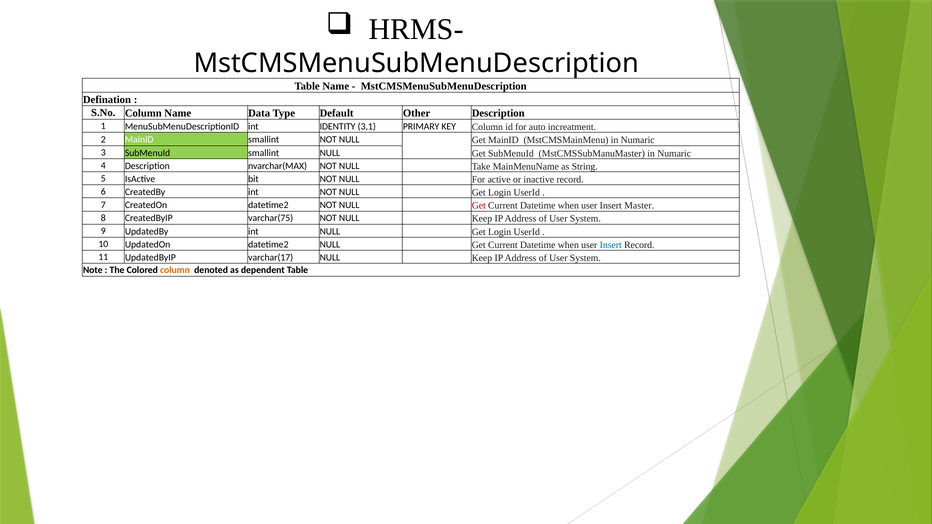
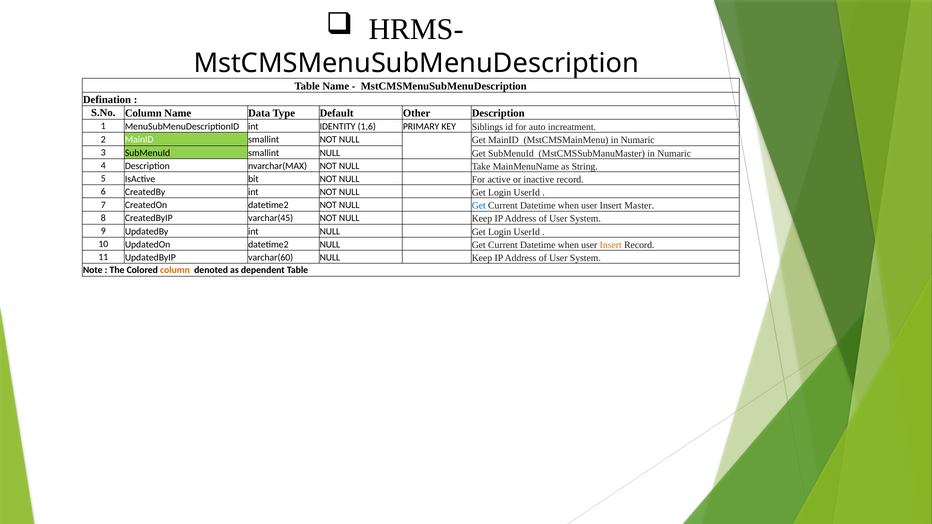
3,1: 3,1 -> 1,6 (367, 127)
KEY Column: Column -> Siblings (487, 127)
Get colour: red -> blue (479, 206)
varchar(75: varchar(75 -> varchar(45 (271, 218)
Insert colour: blue -> orange (611, 245)
varchar(17: varchar(17 -> varchar(60 (271, 258)
